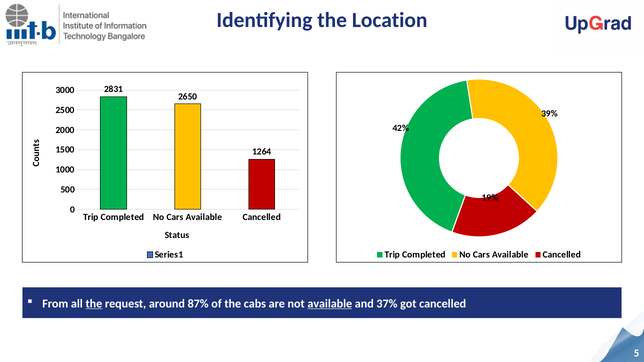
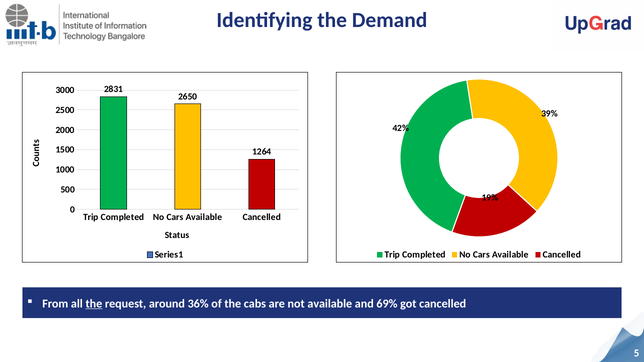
Location: Location -> Demand (390, 20)
87%: 87% -> 36% (198, 304)
available underline: present -> none (330, 304)
37%: 37% -> 69% (387, 304)
